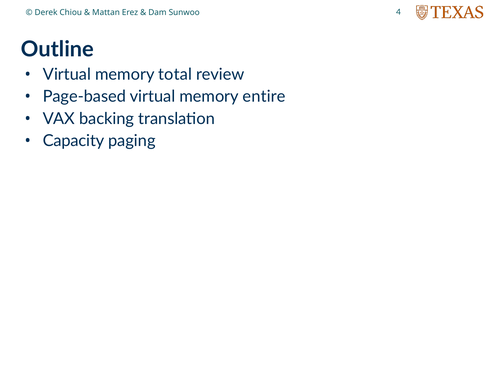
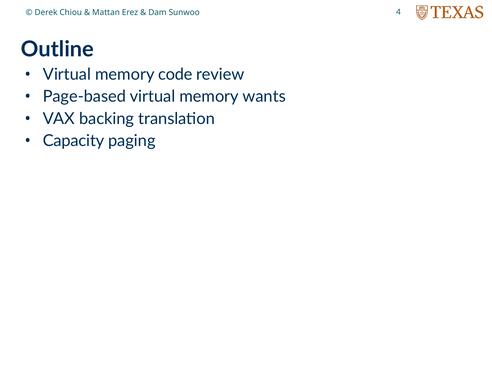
total: total -> code (175, 74)
entire: entire -> wants (264, 97)
